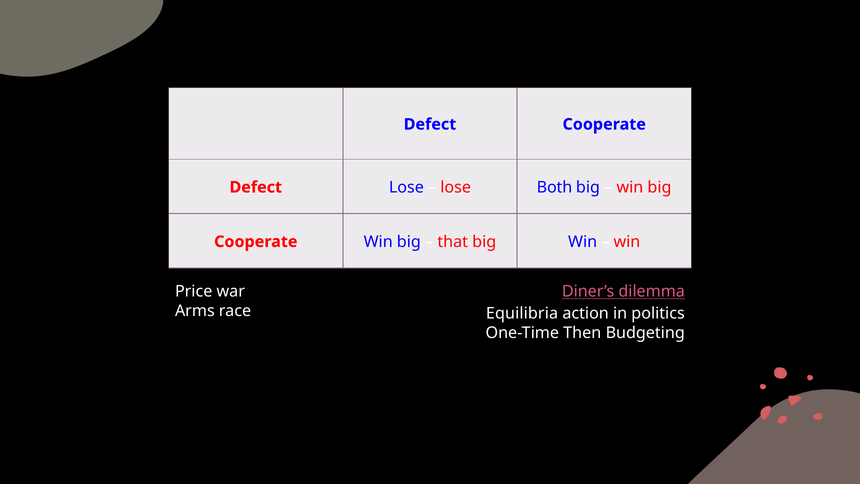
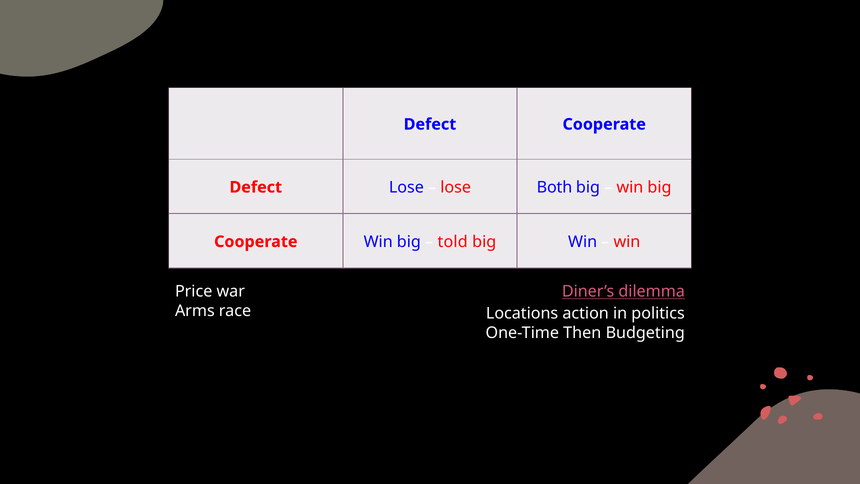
that: that -> told (453, 242)
Equilibria: Equilibria -> Locations (522, 313)
